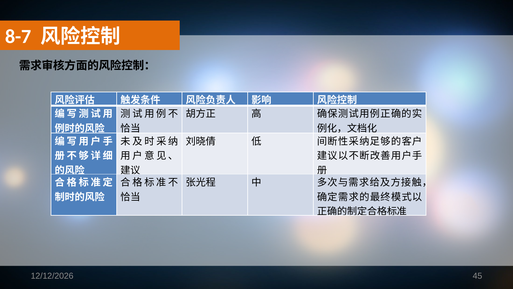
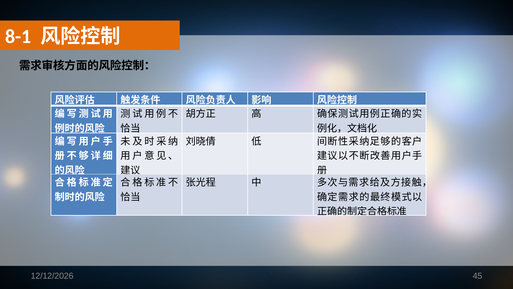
8-7: 8-7 -> 8-1 (18, 36)
